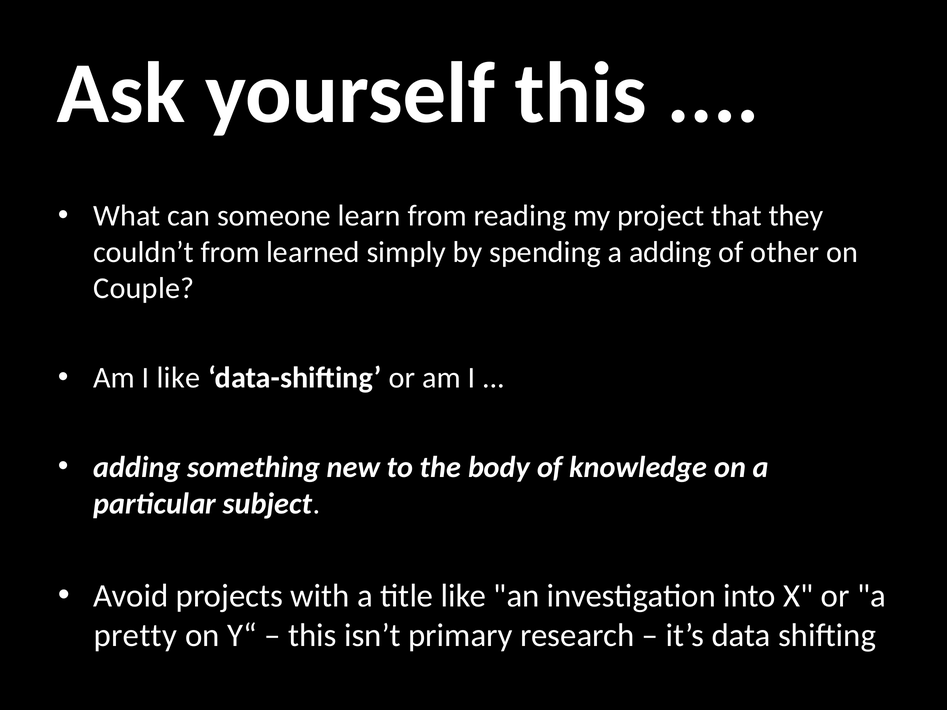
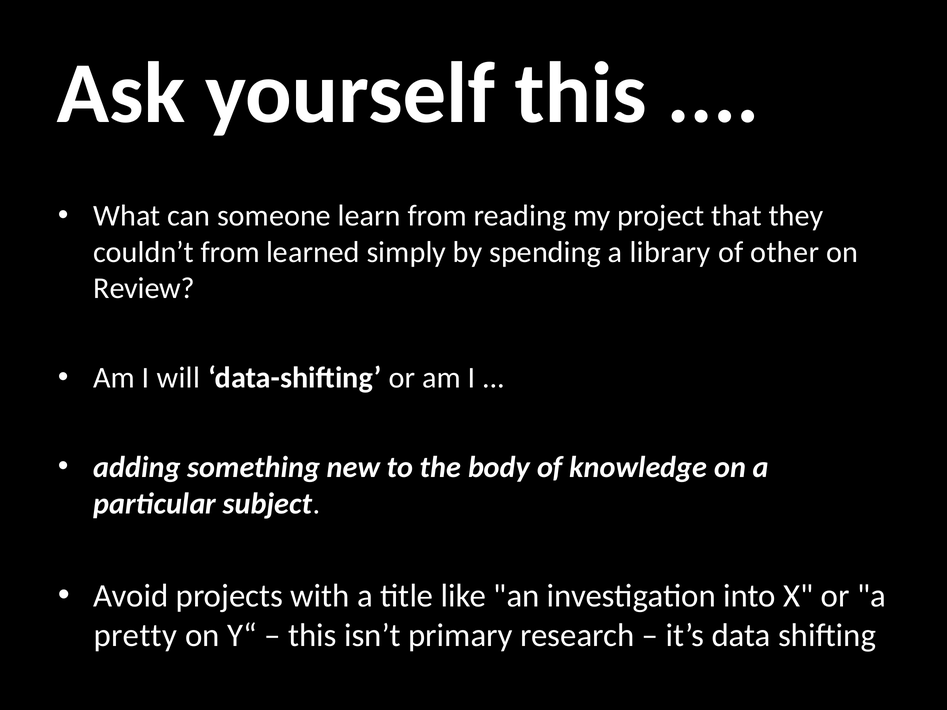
a adding: adding -> library (670, 252)
Couple: Couple -> Review (144, 289)
I like: like -> will (178, 378)
